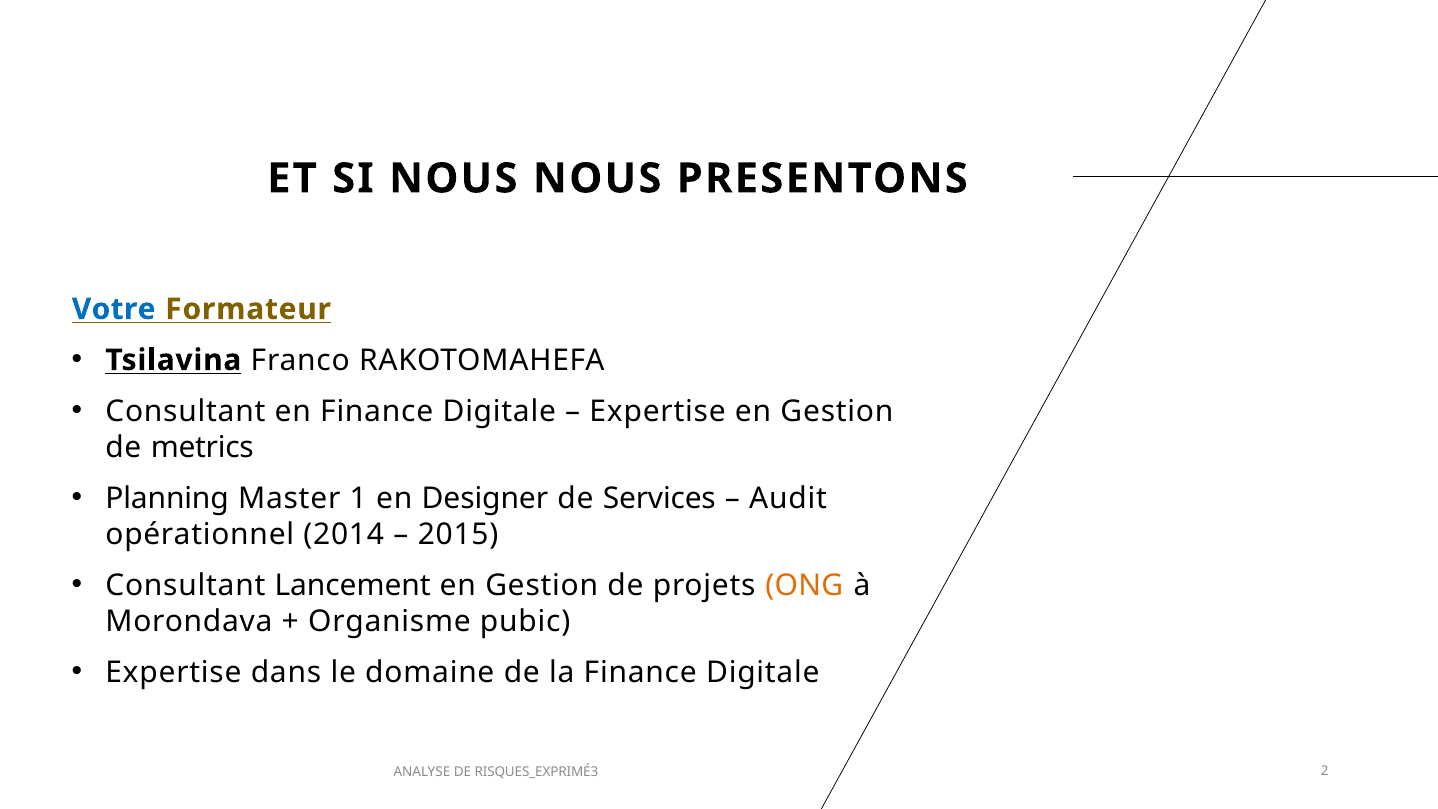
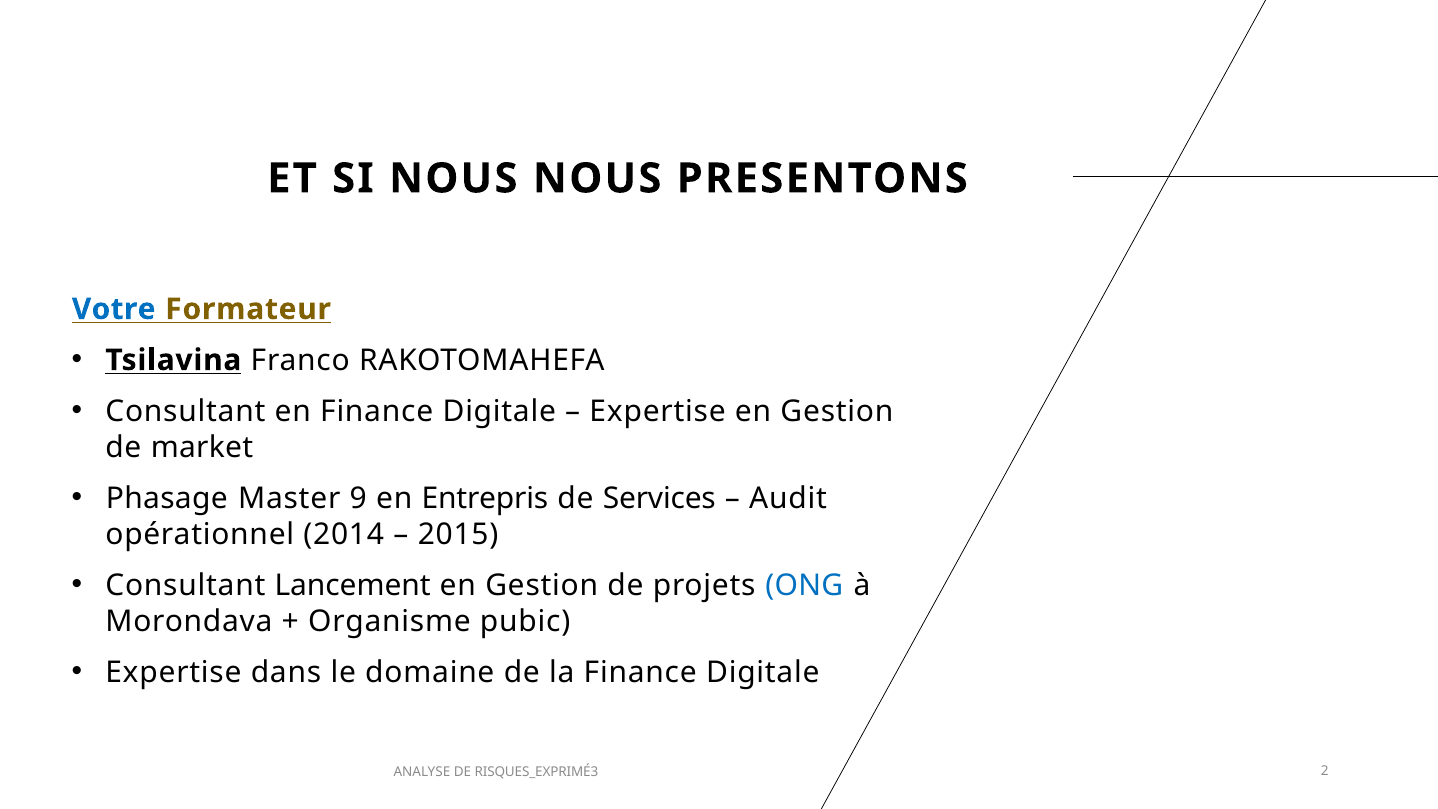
metrics: metrics -> market (202, 447)
Planning: Planning -> Phasage (167, 498)
1: 1 -> 9 (358, 498)
Designer: Designer -> Entrepris (485, 498)
ONG colour: orange -> blue (804, 585)
